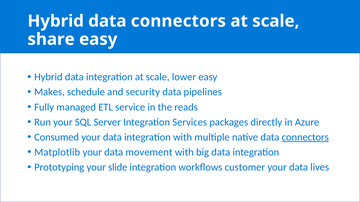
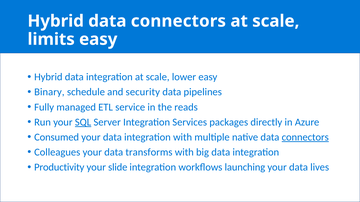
share: share -> limits (51, 39)
Makes: Makes -> Binary (49, 92)
SQL underline: none -> present (83, 122)
Matplotlib: Matplotlib -> Colleagues (57, 153)
movement: movement -> transforms (149, 153)
Prototyping: Prototyping -> Productivity (59, 168)
customer: customer -> launching (245, 168)
